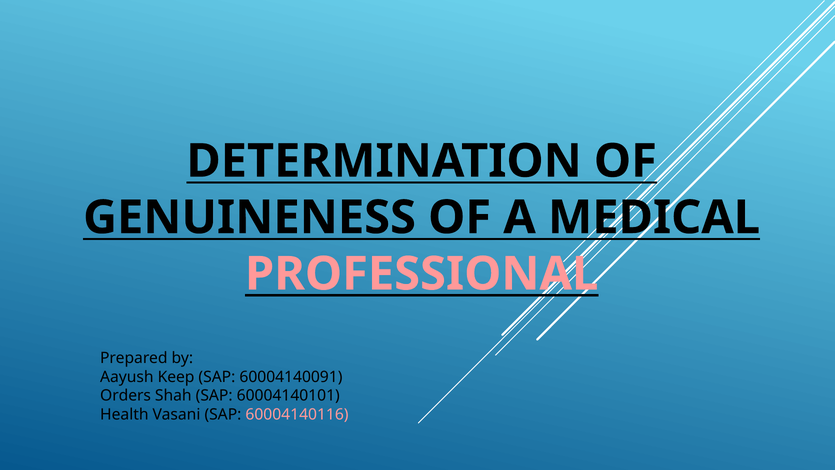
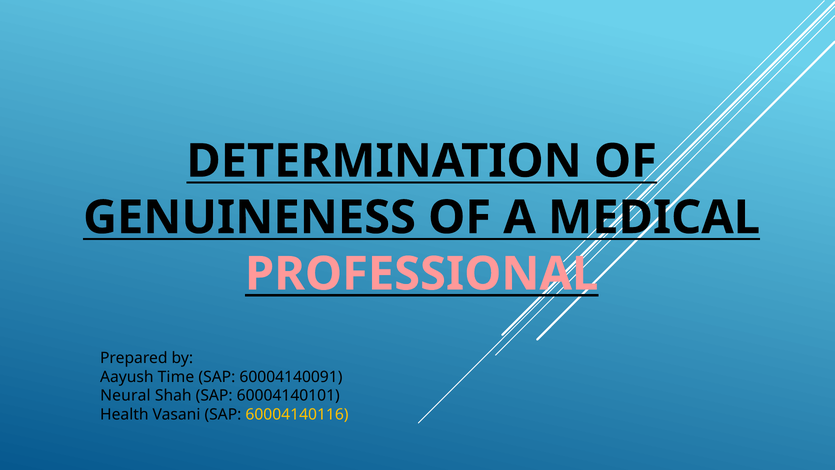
Keep: Keep -> Time (176, 377)
Orders: Orders -> Neural (125, 396)
60004140116 colour: pink -> yellow (297, 414)
